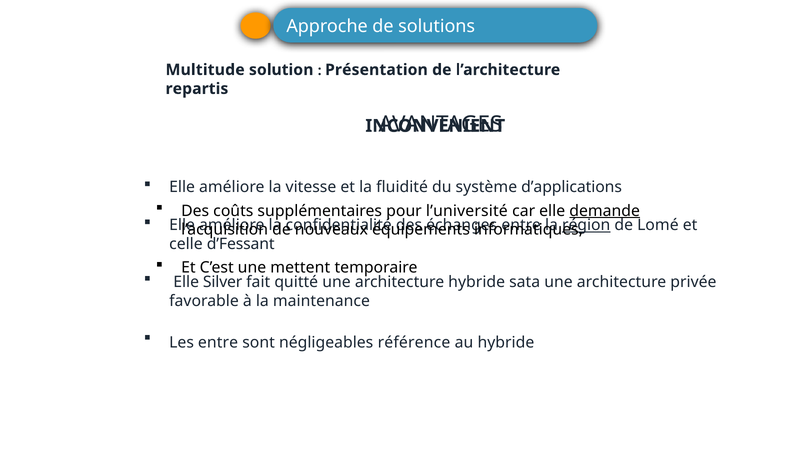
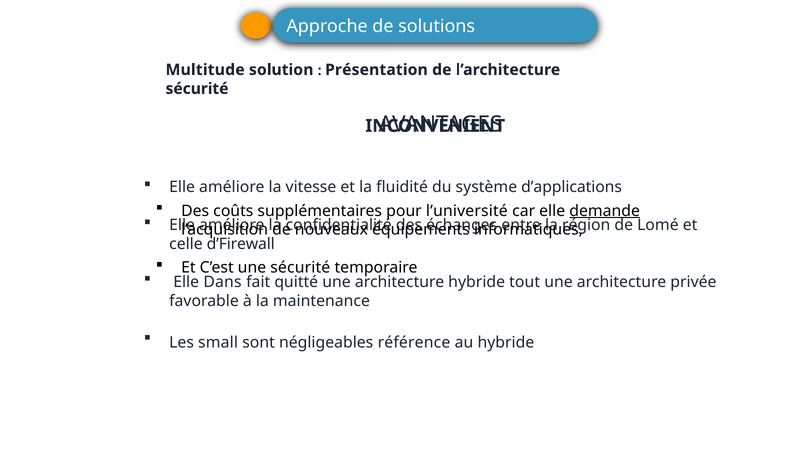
repartis: repartis -> sécurité (197, 89)
région underline: present -> none (586, 225)
d’Fessant: d’Fessant -> d’Firewall (241, 244)
une mettent: mettent -> sécurité (300, 268)
Silver: Silver -> Dans (222, 282)
sata: sata -> tout (525, 282)
Les entre: entre -> small (218, 343)
